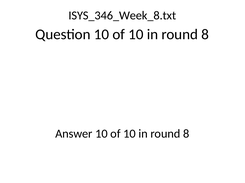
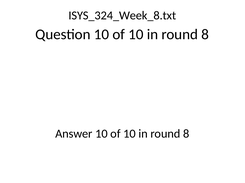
ISYS_346_Week_8.txt: ISYS_346_Week_8.txt -> ISYS_324_Week_8.txt (122, 15)
